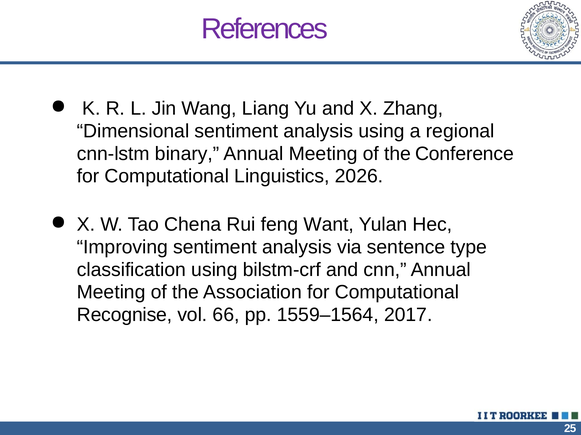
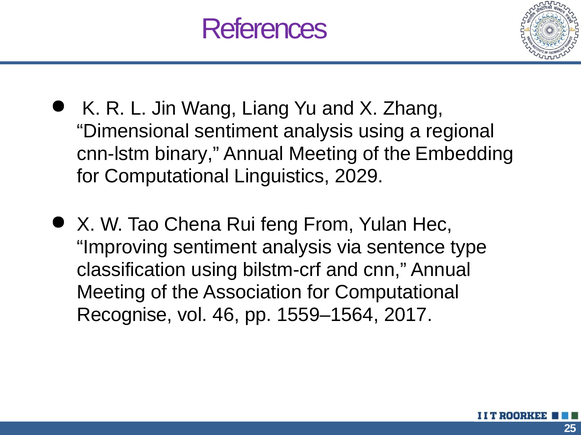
Conference: Conference -> Embedding (464, 154)
2026: 2026 -> 2029 (359, 177)
Want: Want -> From (329, 225)
66: 66 -> 46 (226, 315)
